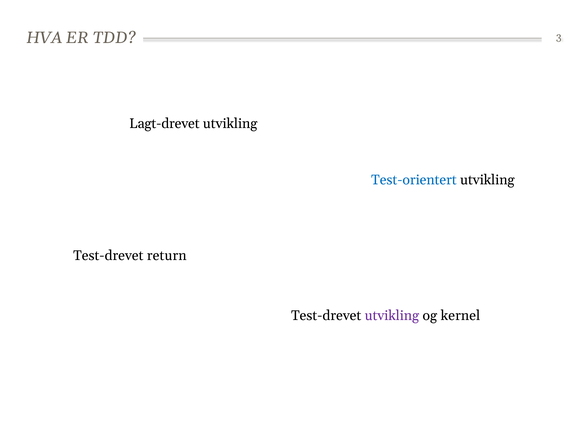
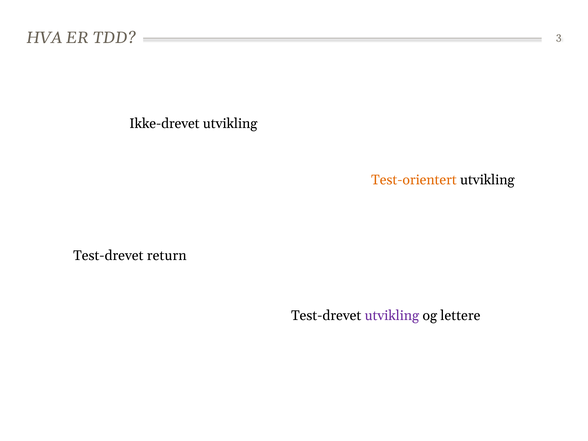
Lagt-drevet: Lagt-drevet -> Ikke-drevet (164, 124)
Test-orientert colour: blue -> orange (414, 180)
kernel: kernel -> lettere (460, 316)
